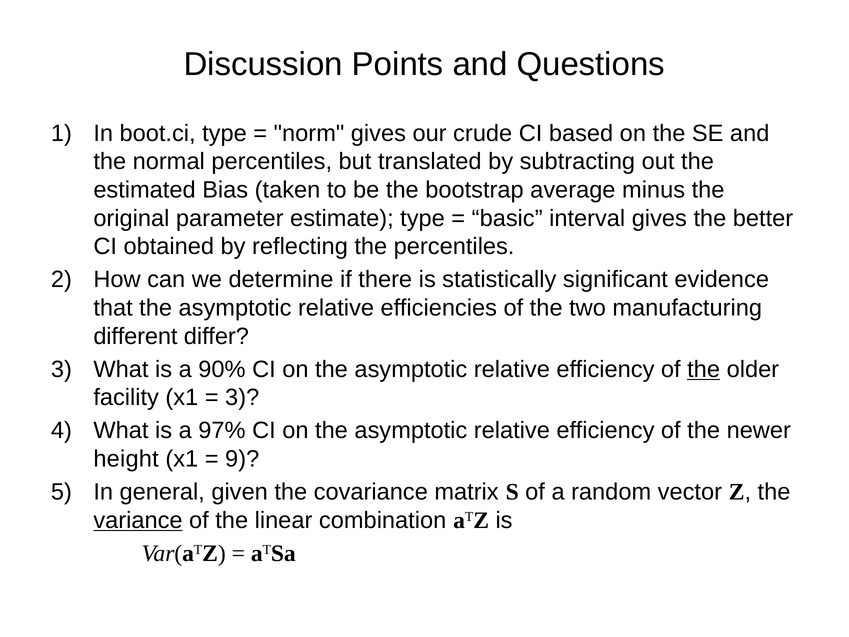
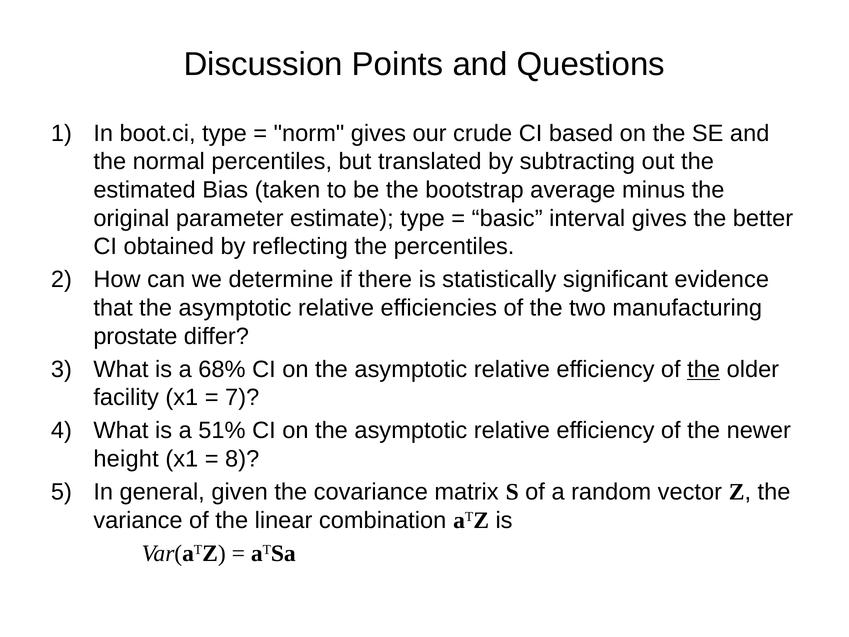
different: different -> prostate (135, 336)
90%: 90% -> 68% (222, 369)
3: 3 -> 7 (242, 397)
97%: 97% -> 51% (222, 431)
9: 9 -> 8 (242, 459)
variance underline: present -> none (138, 520)
